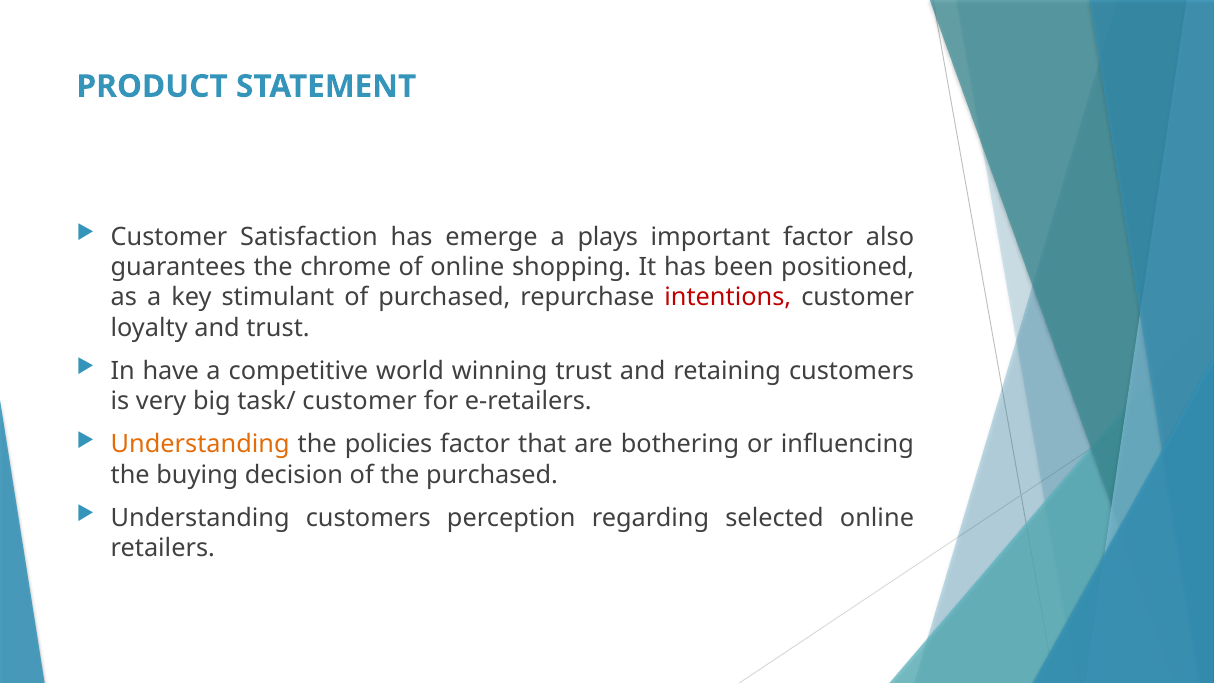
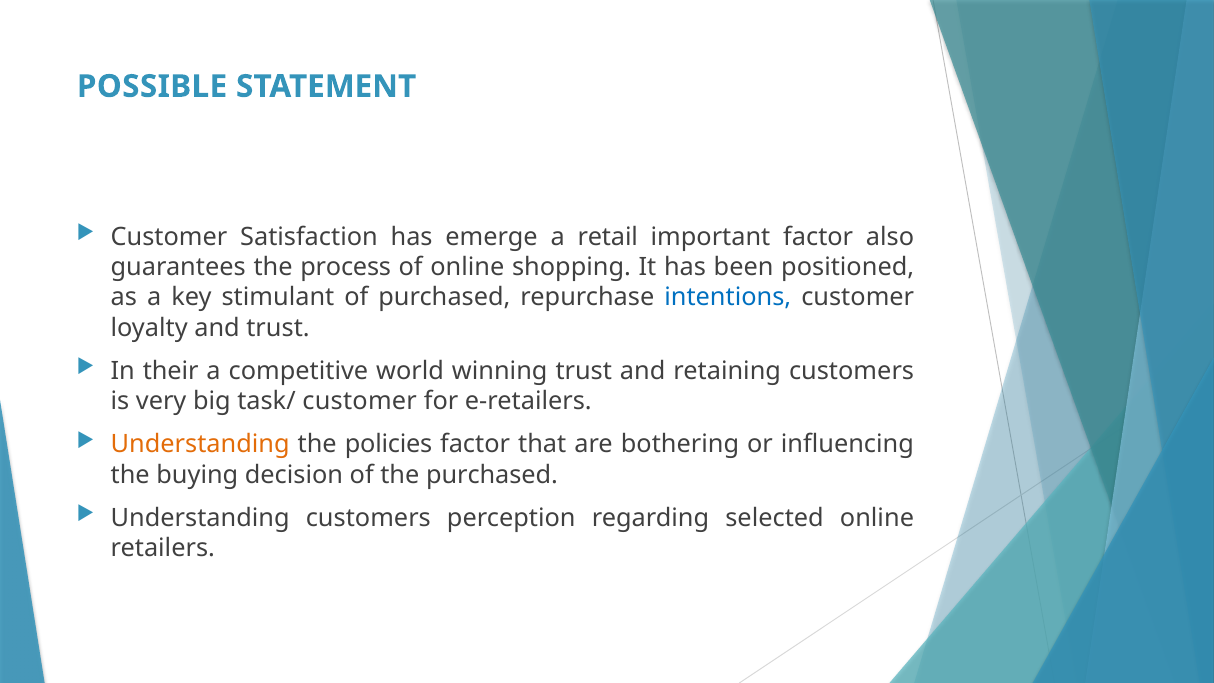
PRODUCT: PRODUCT -> POSSIBLE (152, 86)
plays: plays -> retail (608, 237)
chrome: chrome -> process (346, 267)
intentions colour: red -> blue (728, 297)
have: have -> their (171, 371)
